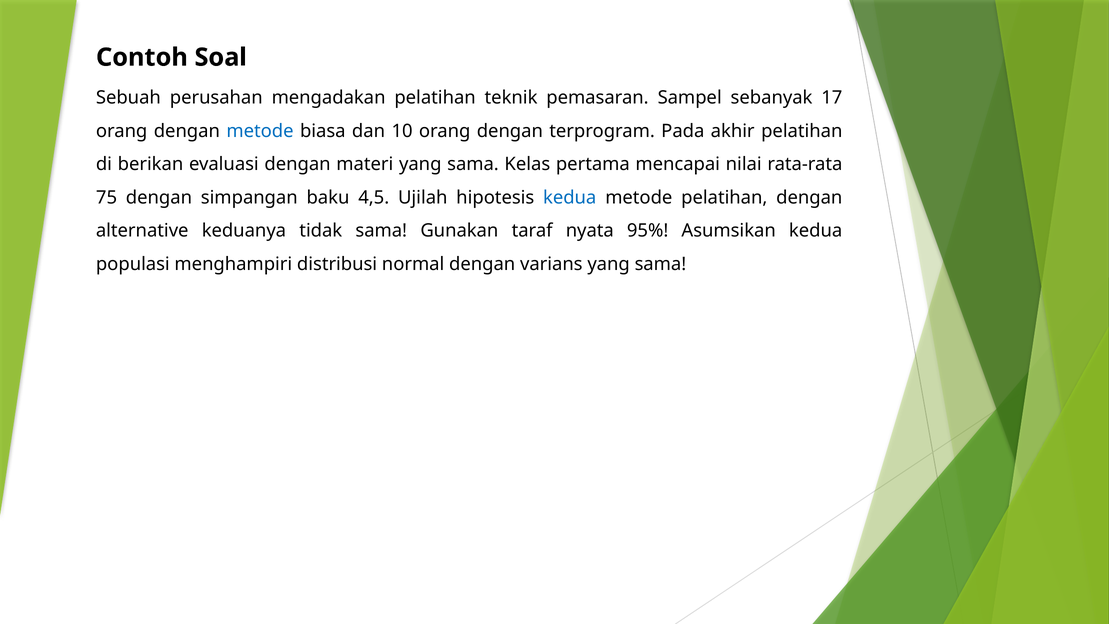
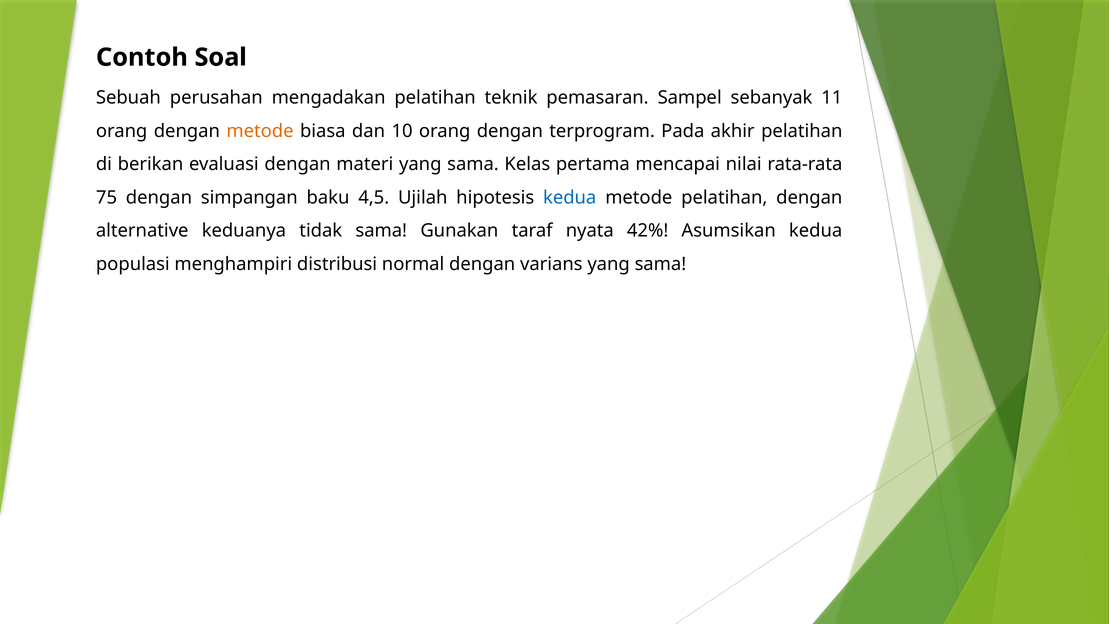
17: 17 -> 11 (832, 98)
metode colour: blue -> orange (260, 131)
95%: 95% -> 42% (648, 231)
